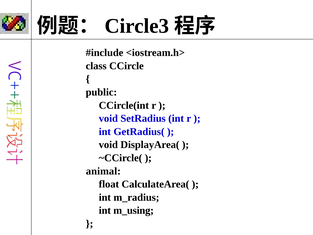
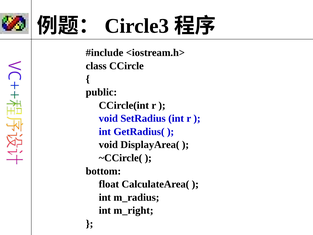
animal: animal -> bottom (103, 171)
m_using: m_using -> m_right (133, 210)
